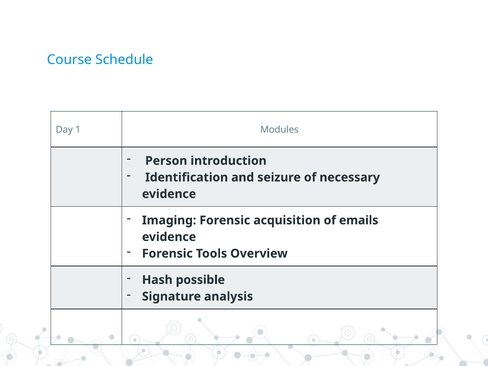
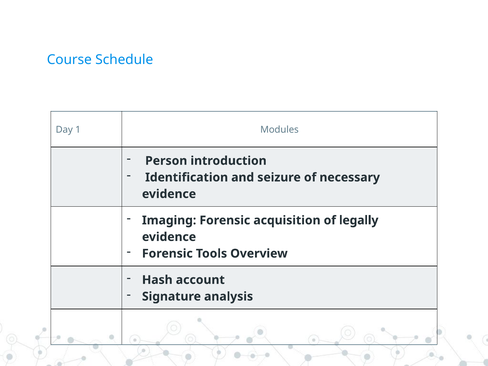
emails: emails -> legally (359, 220)
possible: possible -> account (200, 280)
